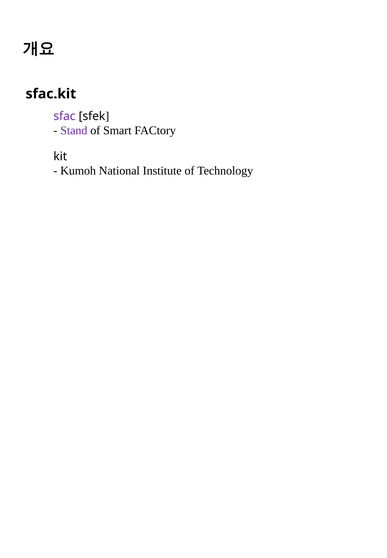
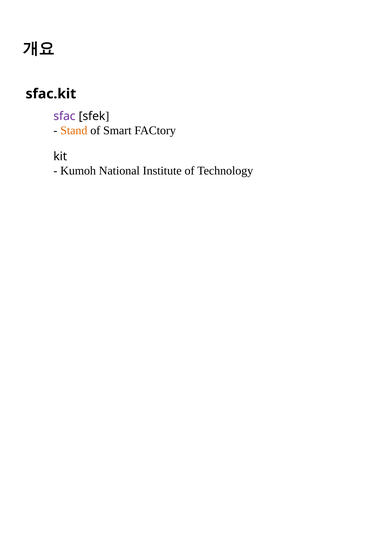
Stand colour: purple -> orange (74, 131)
